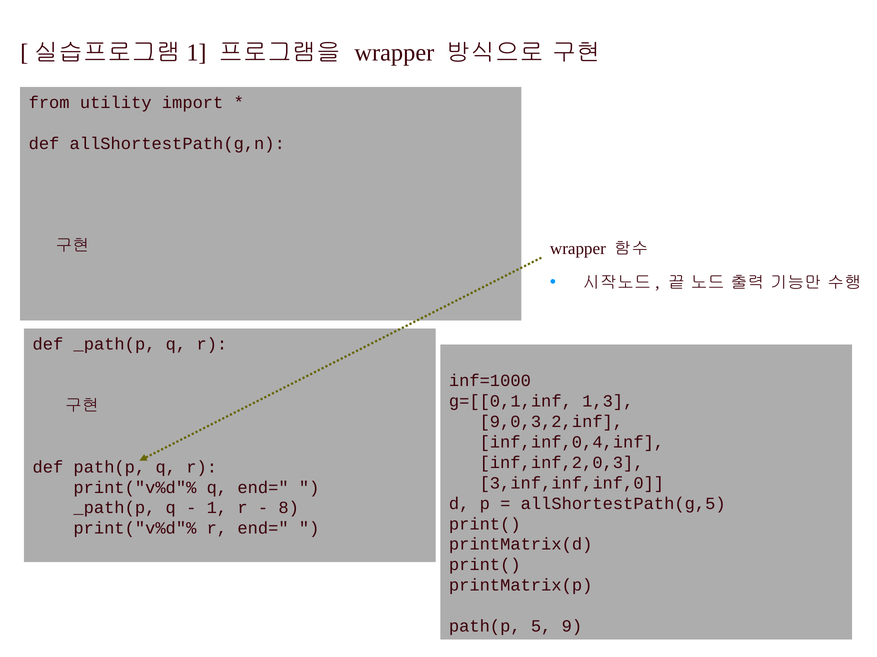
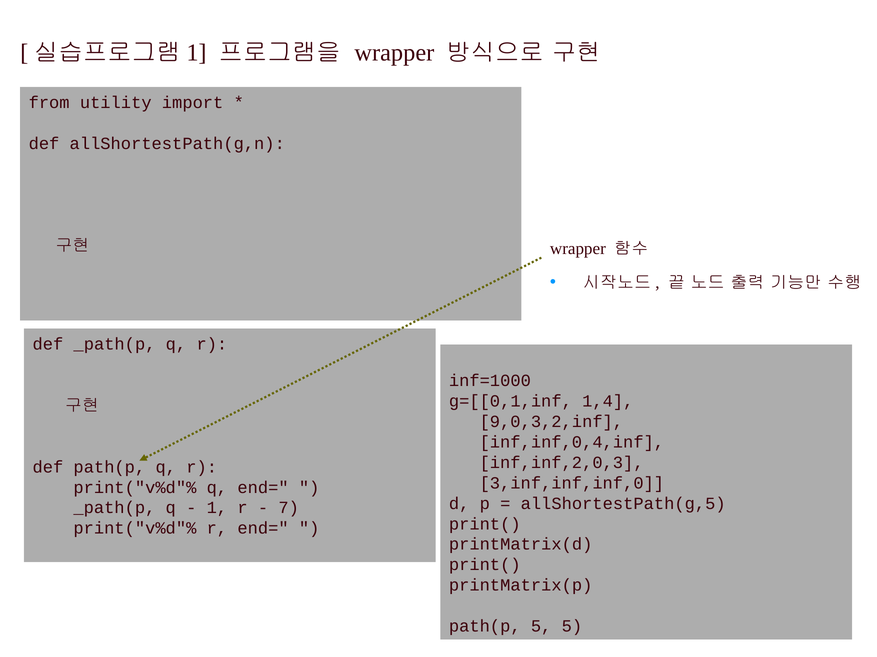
1,3: 1,3 -> 1,4 (608, 402)
8: 8 -> 7 (289, 508)
5 9: 9 -> 5 (572, 627)
